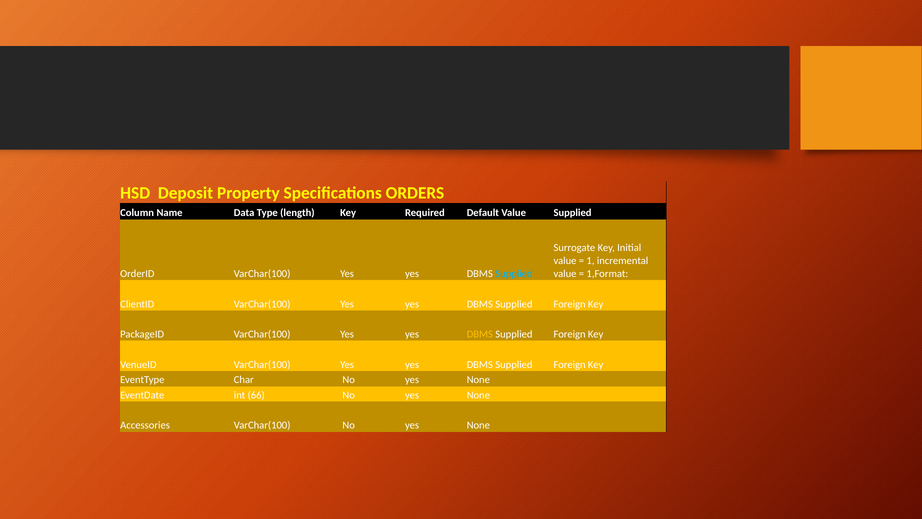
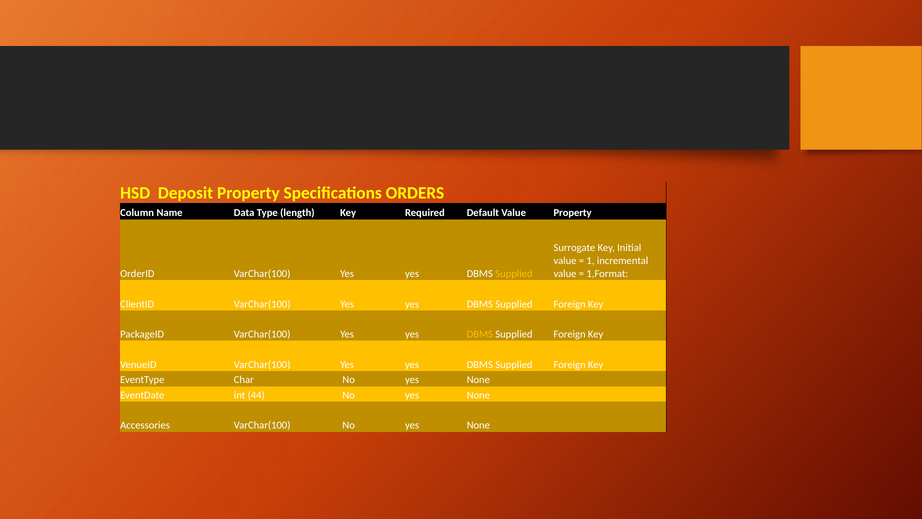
Value Supplied: Supplied -> Property (573, 213)
Supplied colour: light blue -> yellow (514, 273)
66: 66 -> 44 (256, 395)
